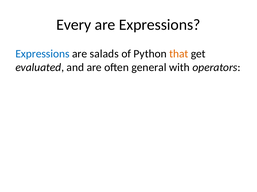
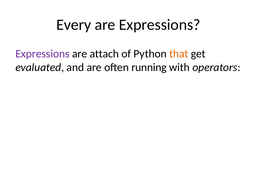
Expressions colour: blue -> purple (42, 54)
salads: salads -> attach (104, 54)
general: general -> running (149, 68)
